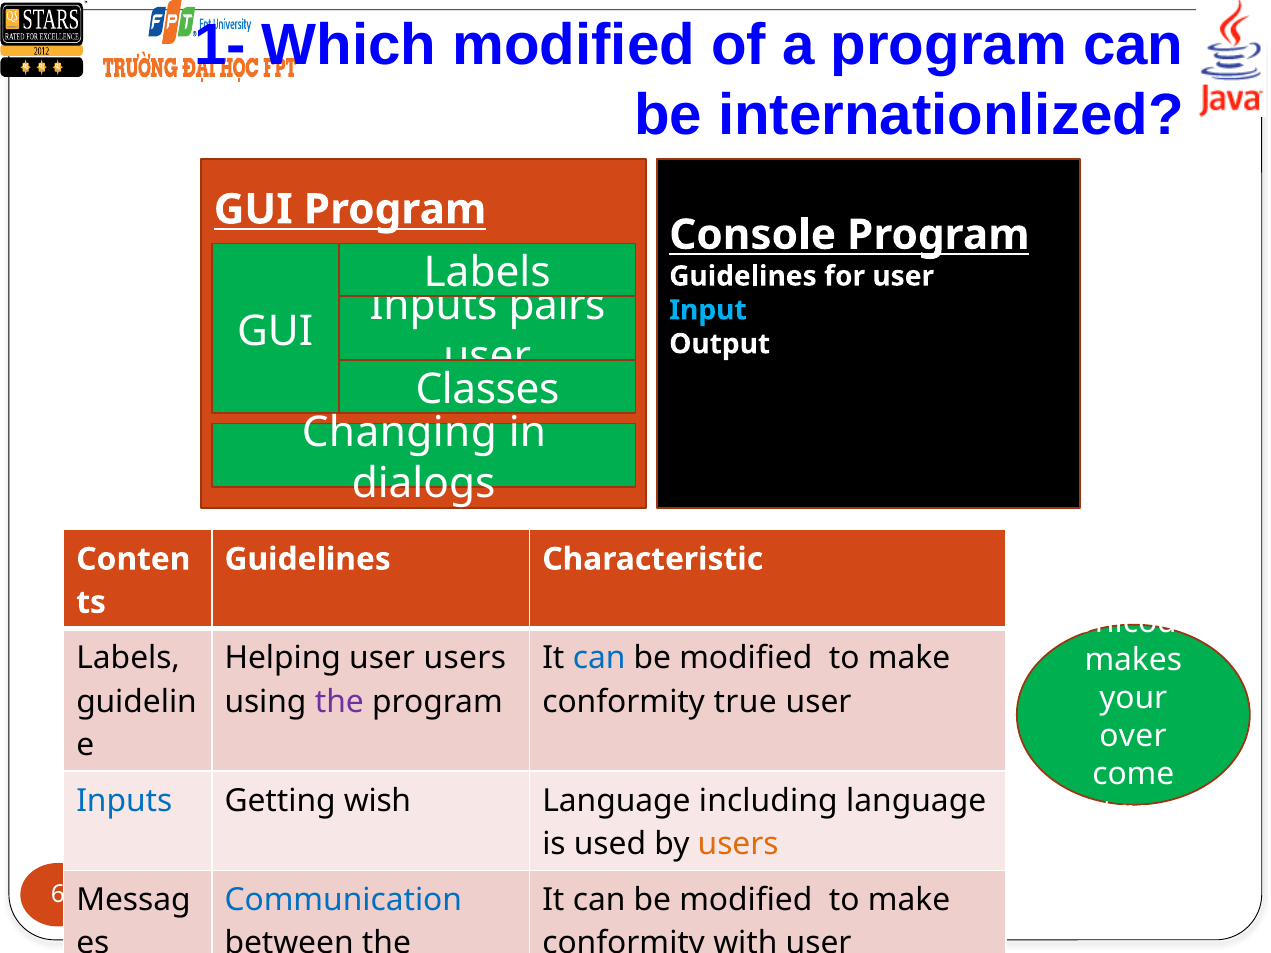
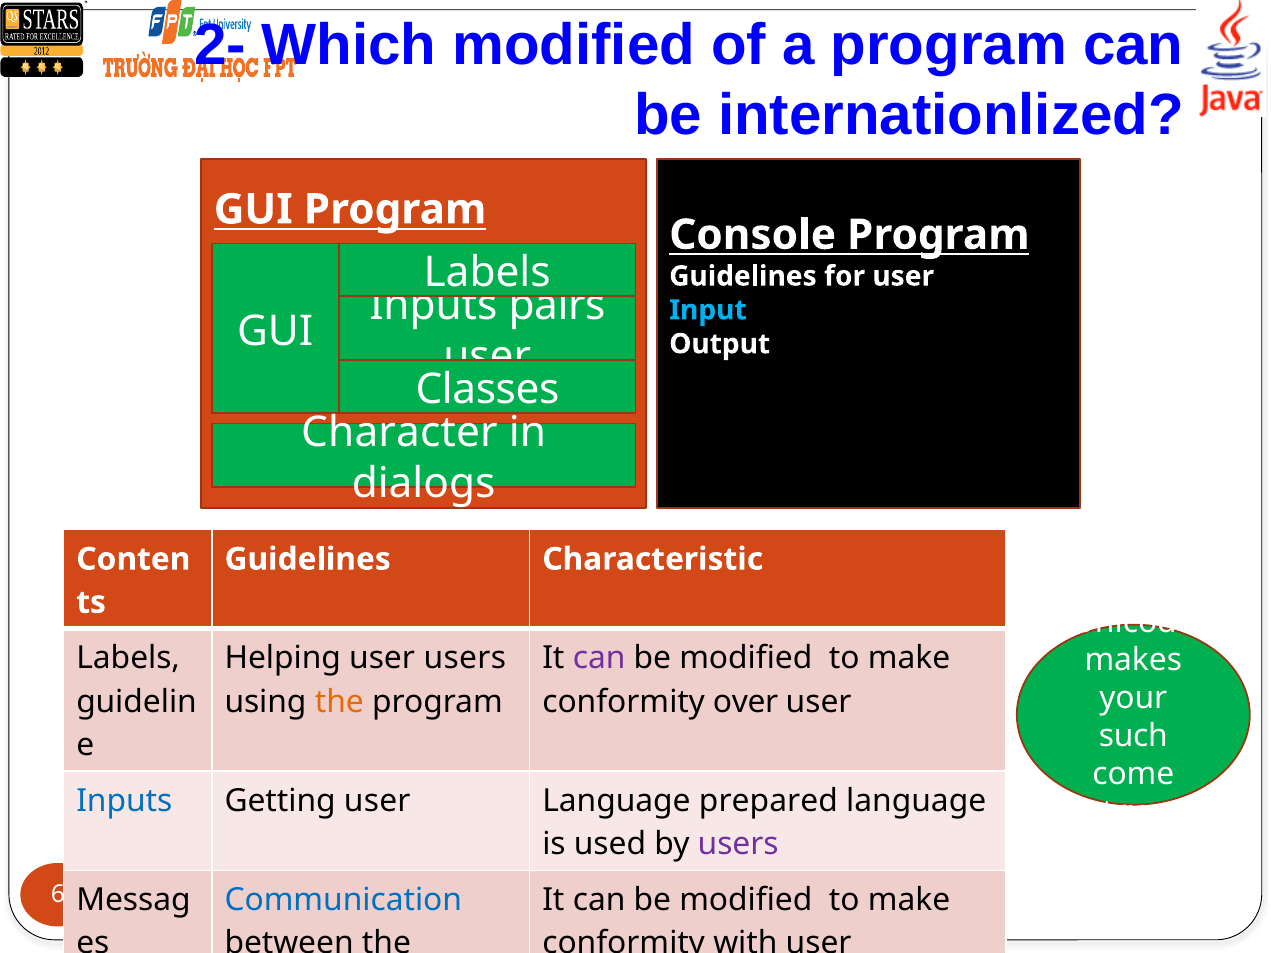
1-: 1- -> 2- (220, 45)
Changing: Changing -> Character (399, 433)
can colour: blue -> purple (599, 659)
the colour: purple -> orange (339, 702)
conformity true: true -> over (746, 702)
over: over -> such (1133, 736)
Getting wish: wish -> user (377, 801)
including: including -> prepared (768, 801)
users colour: orange -> purple (738, 844)
